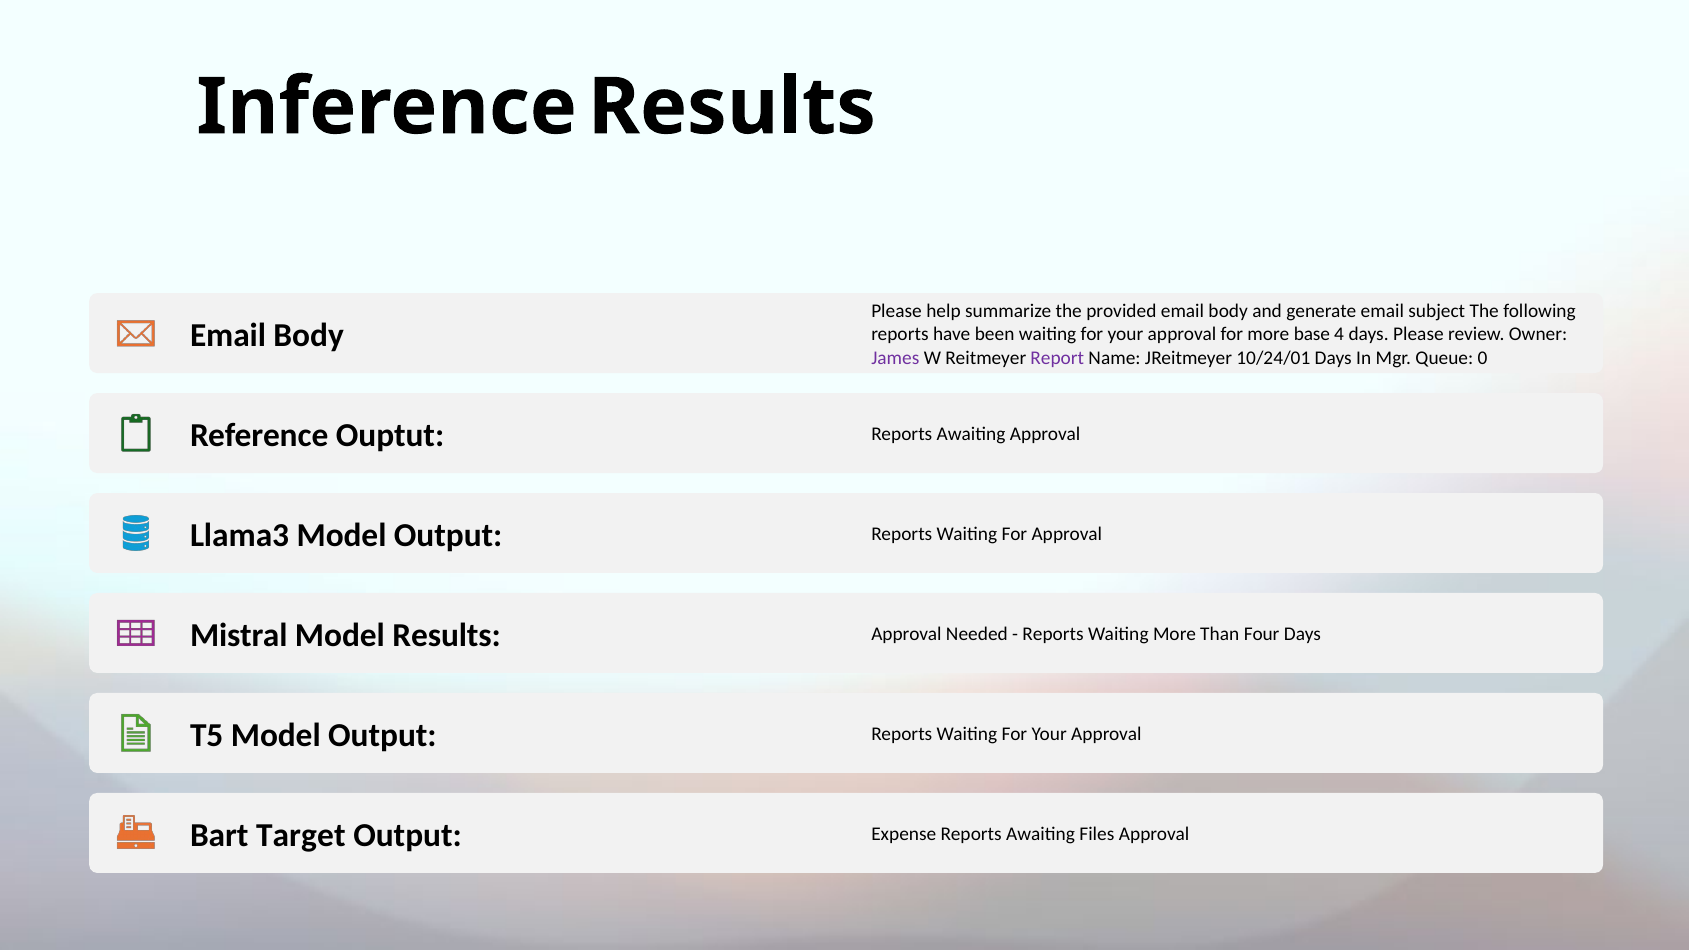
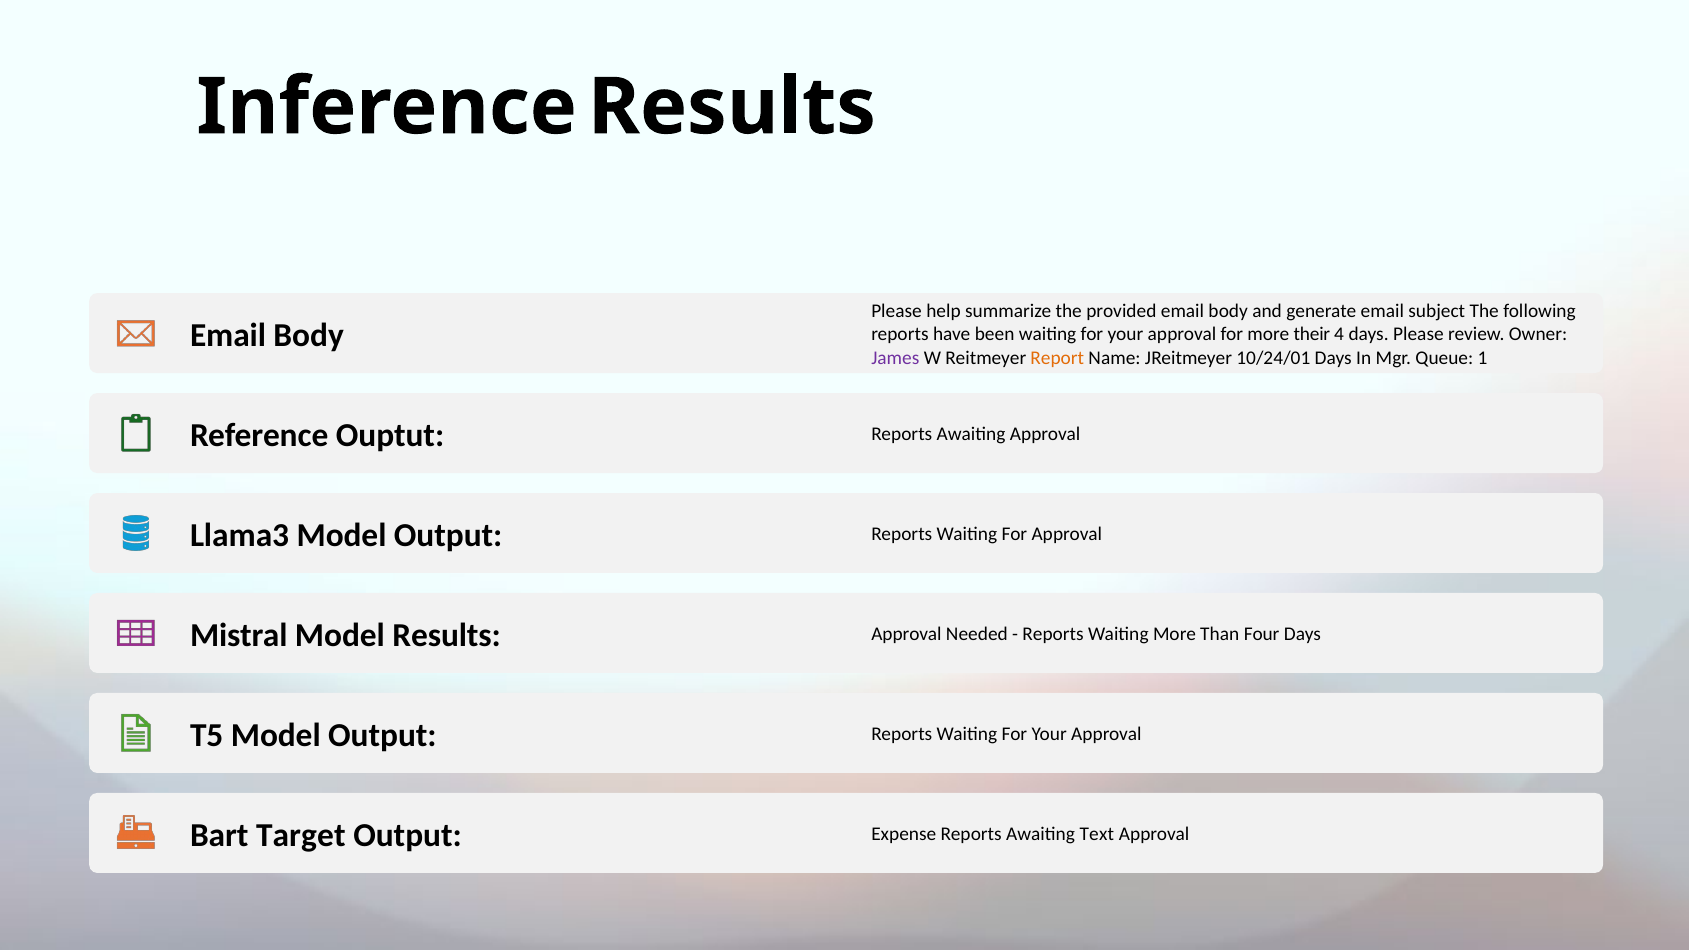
base: base -> their (1312, 334)
Report colour: purple -> orange (1057, 358)
0: 0 -> 1 (1483, 358)
Files: Files -> Text (1097, 834)
